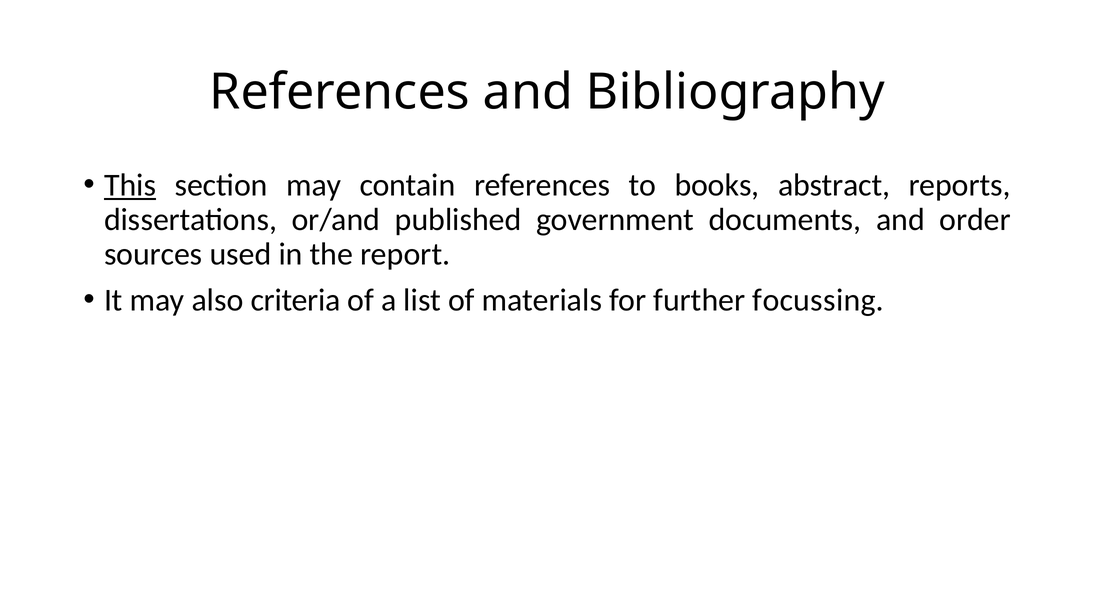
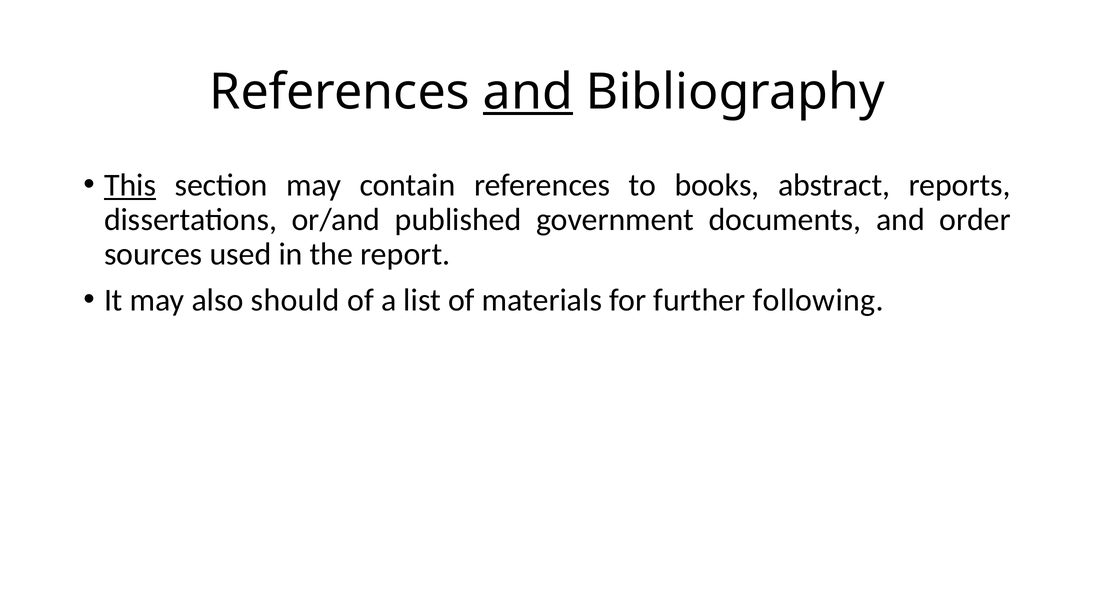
and underline: none -> present (528, 92)
criteria: criteria -> should (295, 300)
focussing: focussing -> following (818, 300)
